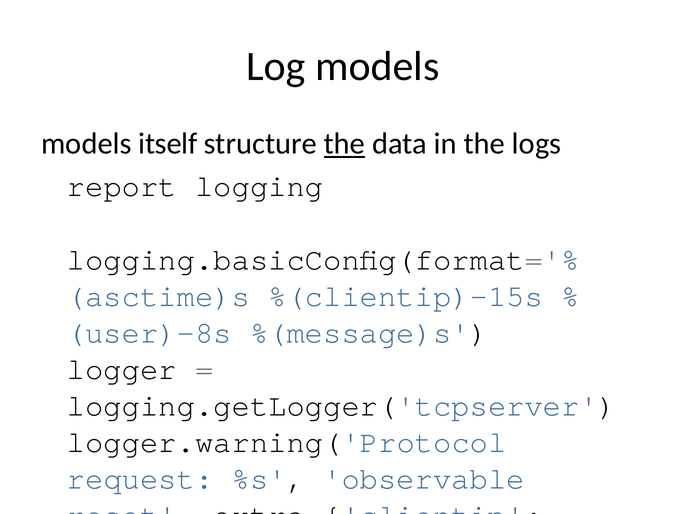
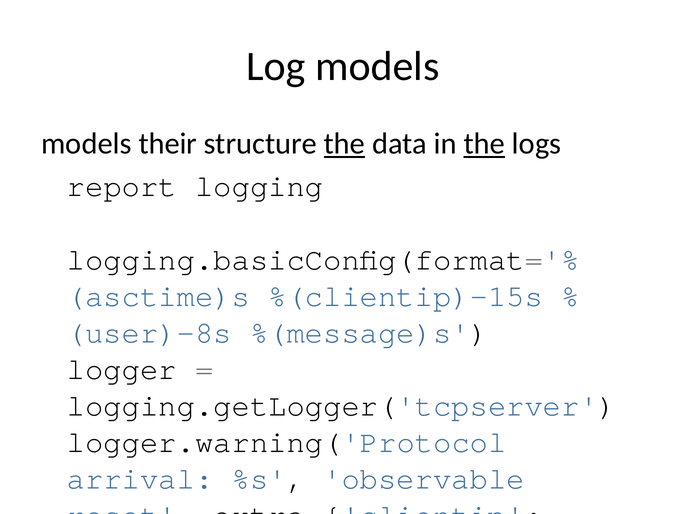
itself: itself -> their (168, 144)
the underline: none -> present (484, 144)
request: request -> arrival (140, 479)
